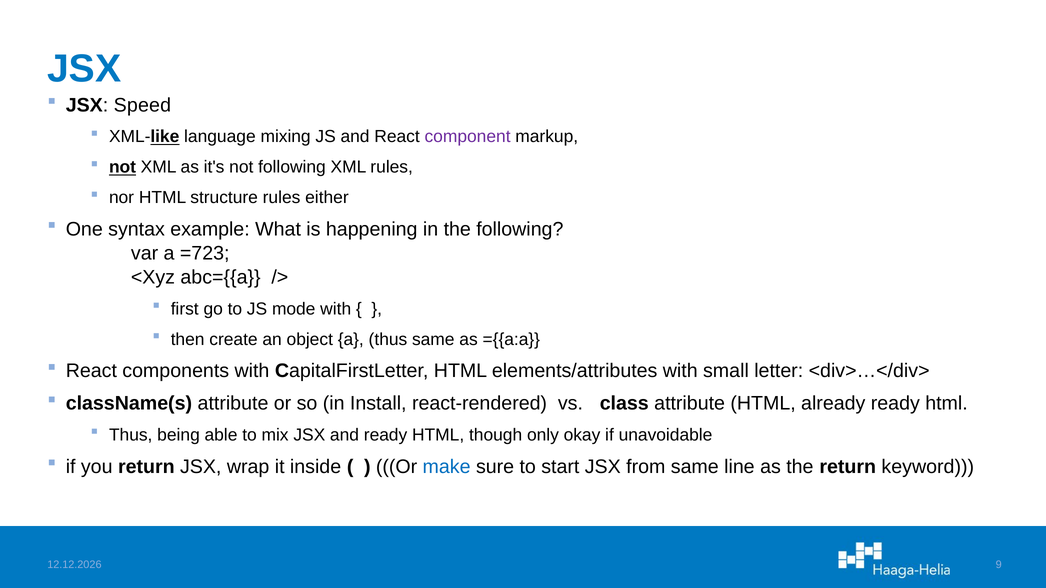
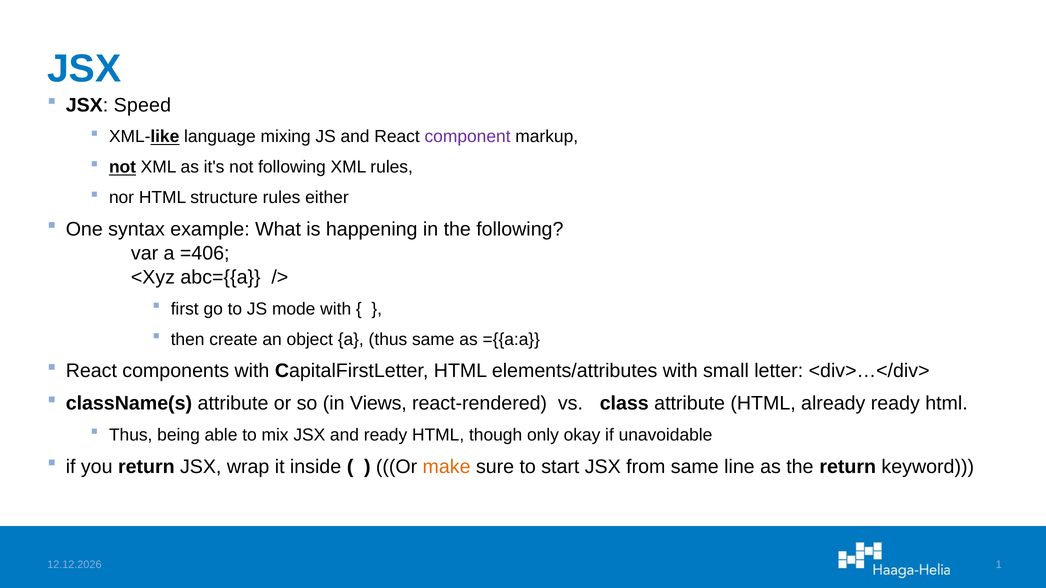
=723: =723 -> =406 (205, 253)
Install: Install -> Views (378, 404)
make colour: blue -> orange (447, 467)
9: 9 -> 1 (999, 565)
